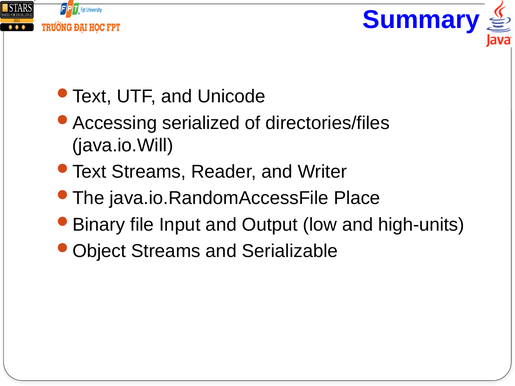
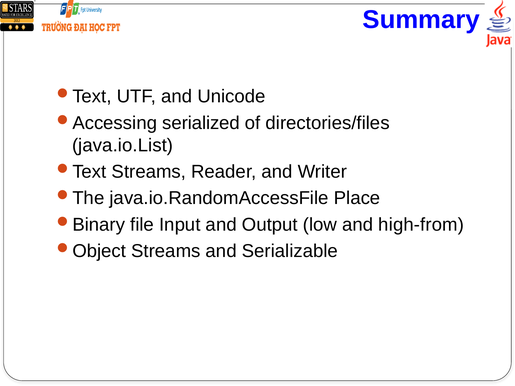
java.io.Will: java.io.Will -> java.io.List (123, 145)
high-units: high-units -> high-from (421, 225)
